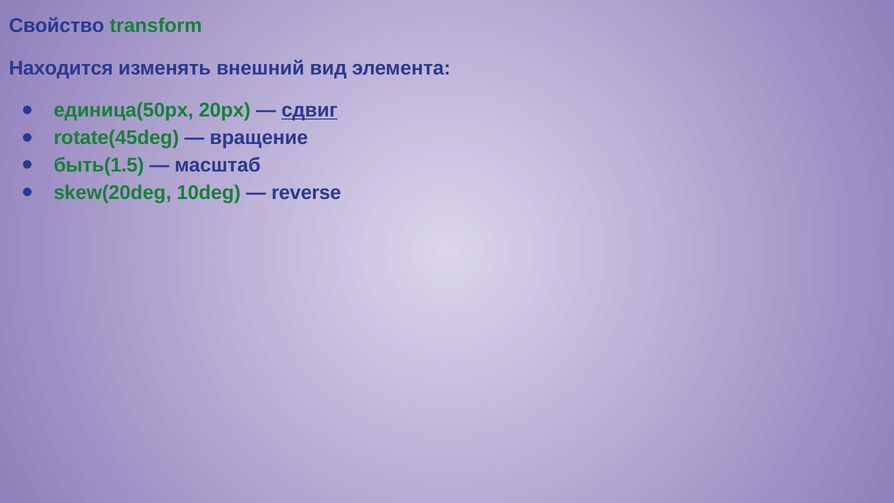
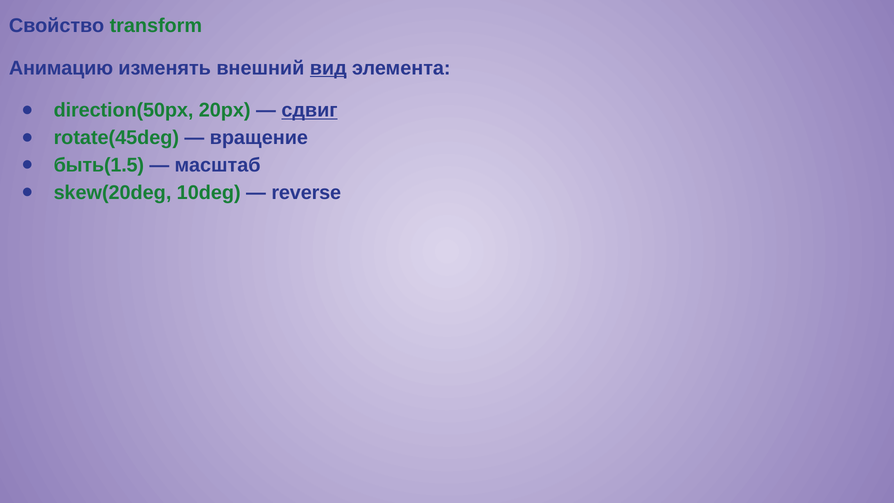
Находится: Находится -> Анимацию (61, 68)
вид underline: none -> present (328, 68)
единица(50px: единица(50px -> direction(50px (124, 110)
